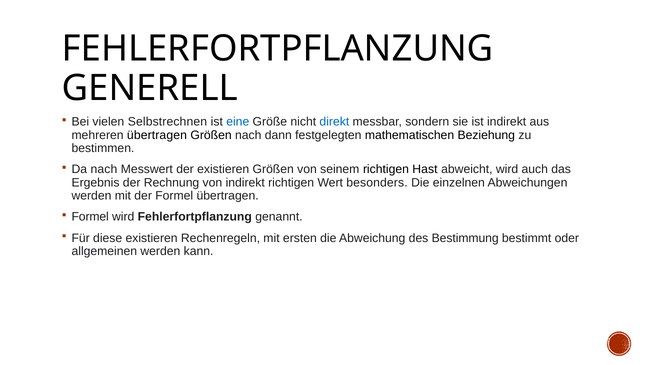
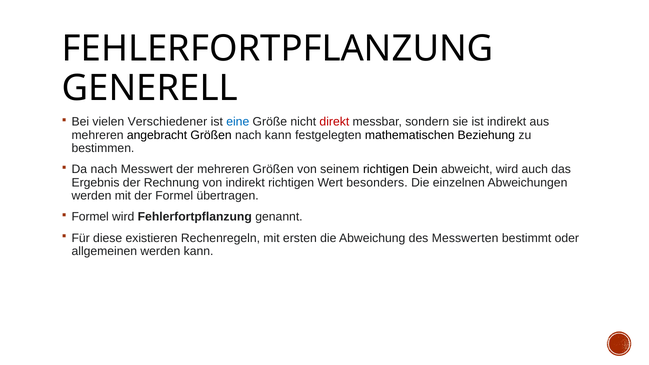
Selbstrechnen: Selbstrechnen -> Verschiedener (167, 122)
direkt colour: blue -> red (334, 122)
mehreren übertragen: übertragen -> angebracht (157, 135)
nach dann: dann -> kann (278, 135)
der existieren: existieren -> mehreren (223, 169)
Hast: Hast -> Dein (425, 169)
Bestimmung: Bestimmung -> Messwerten (465, 238)
